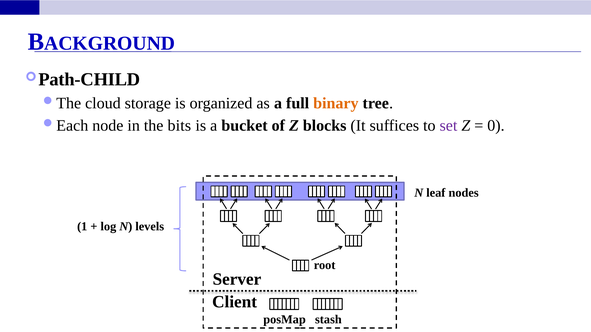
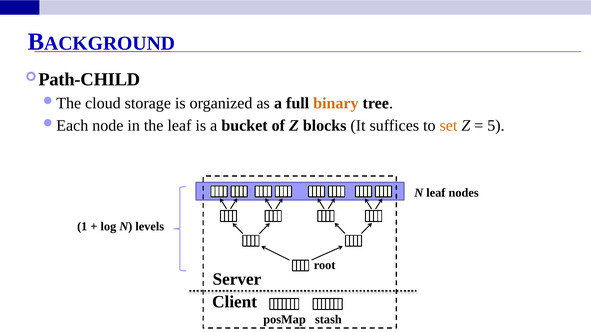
the bits: bits -> leaf (179, 126)
set colour: purple -> orange (448, 126)
0: 0 -> 5 (496, 126)
